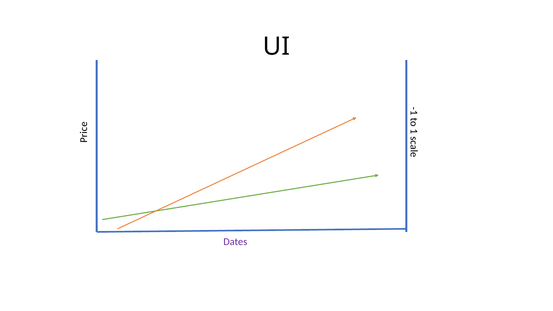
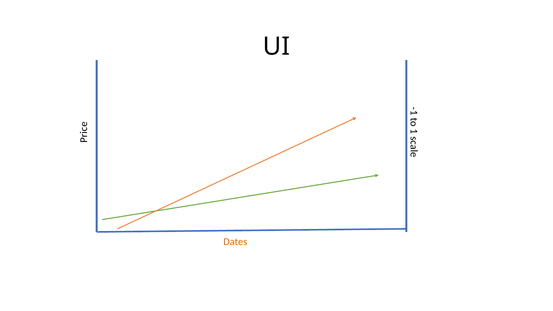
Dates colour: purple -> orange (235, 242)
